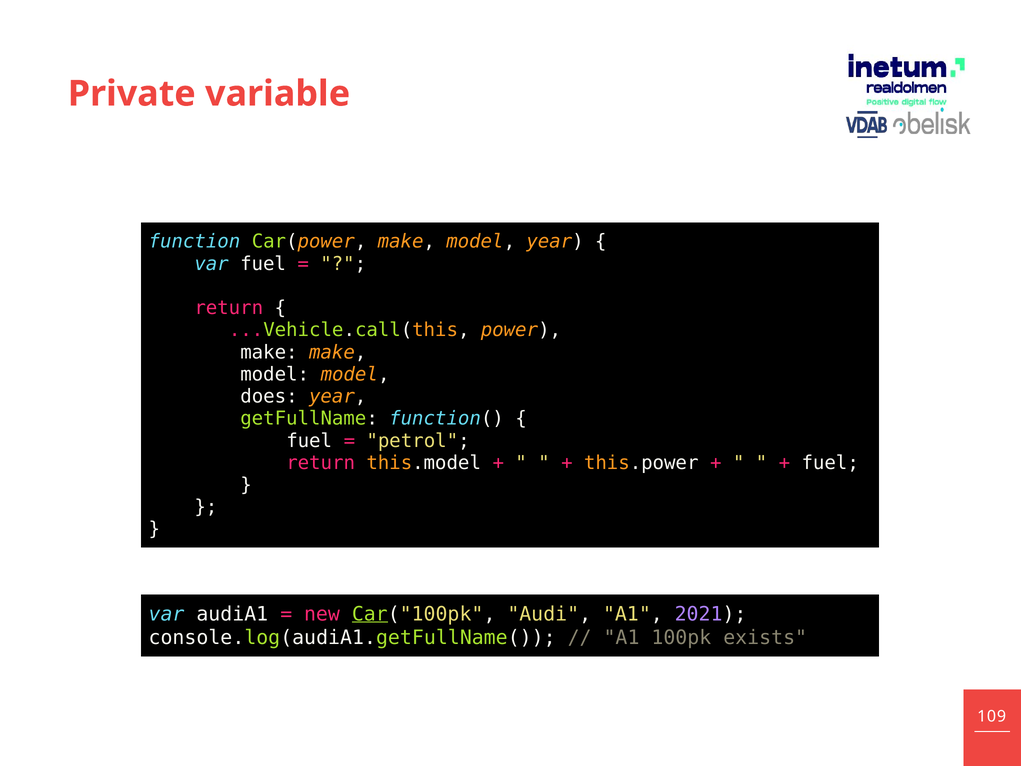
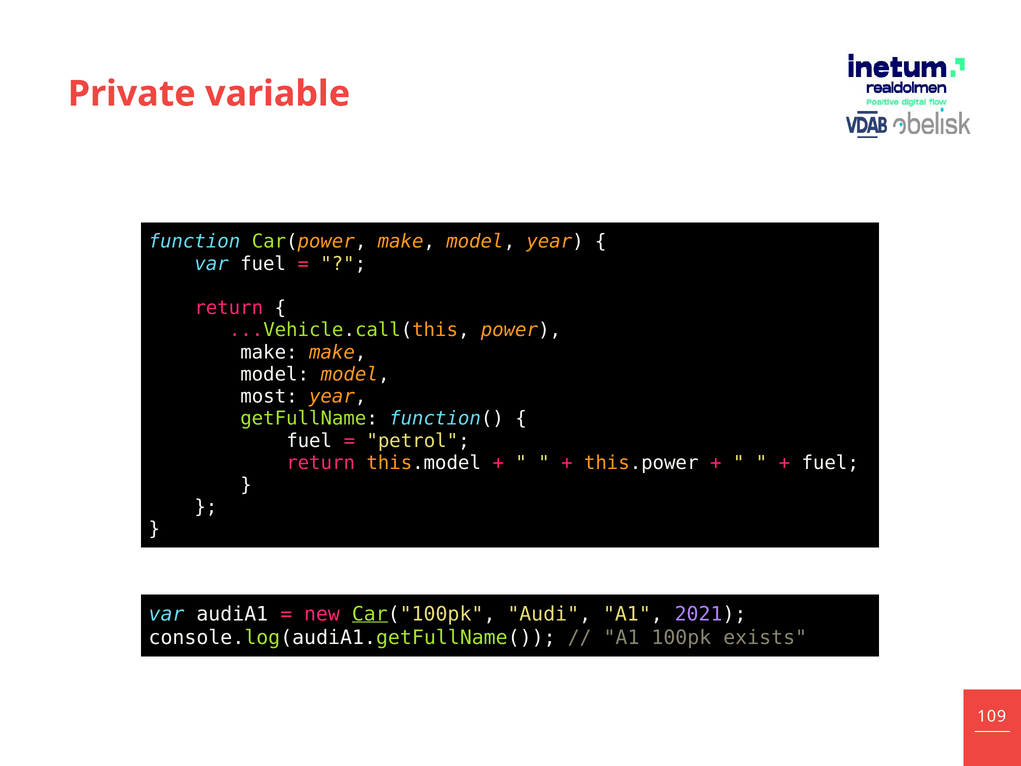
does: does -> most (269, 396)
